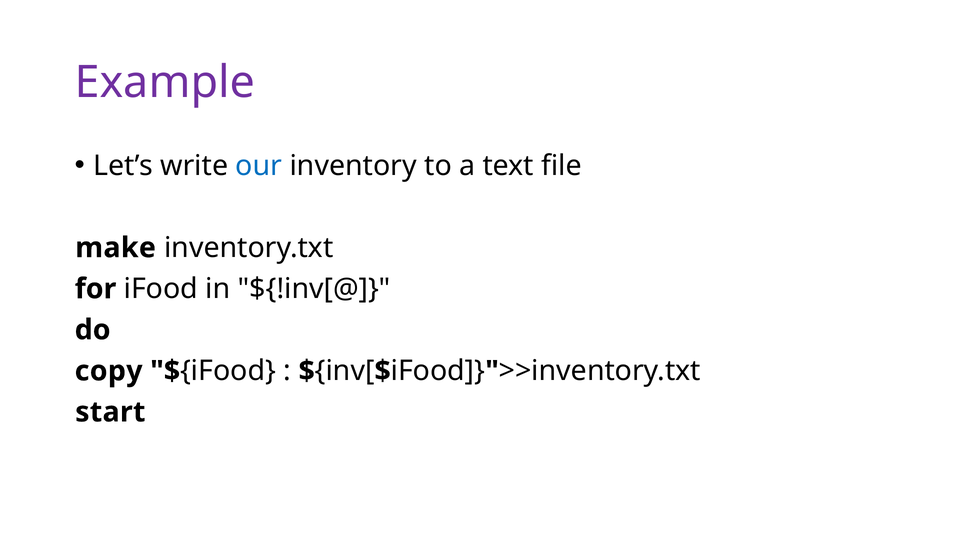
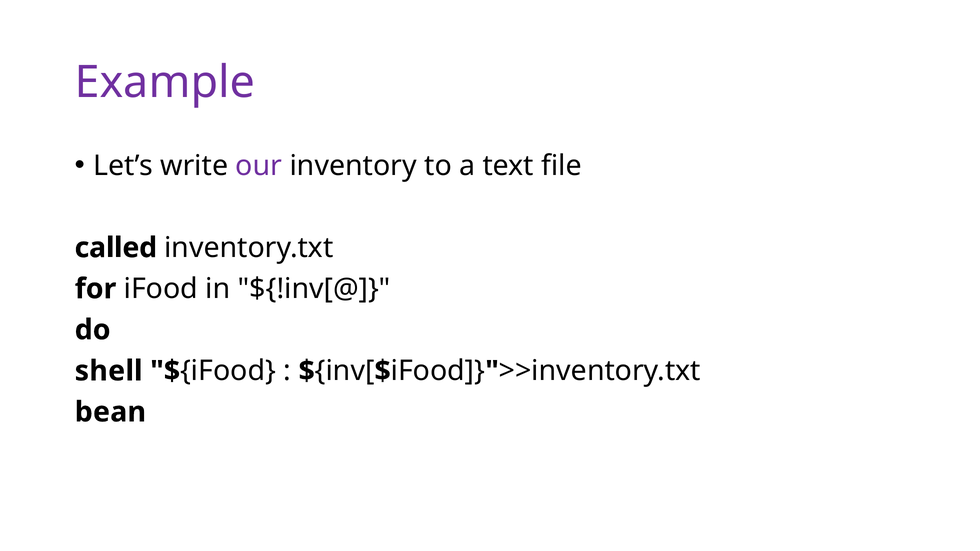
our colour: blue -> purple (259, 166)
make: make -> called (116, 248)
copy: copy -> shell (109, 371)
start: start -> bean (110, 412)
